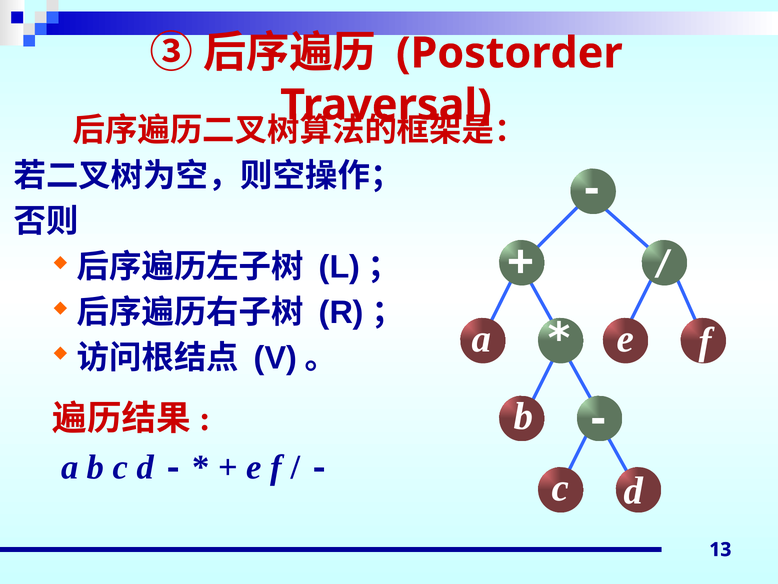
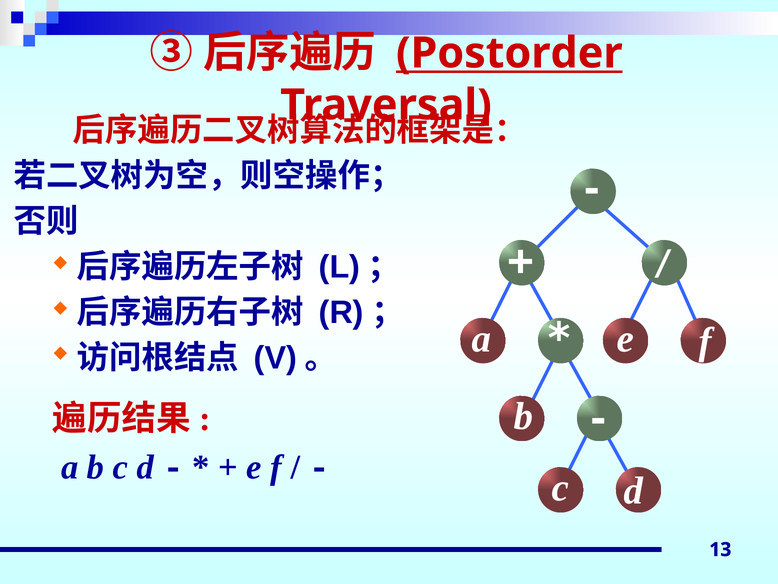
Postorder underline: none -> present (509, 53)
